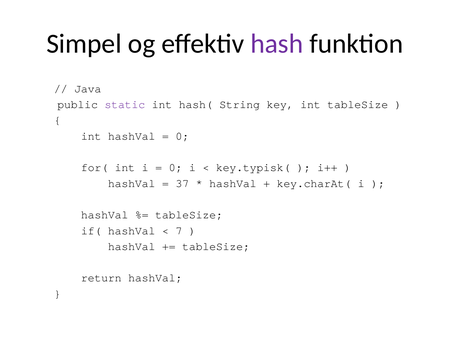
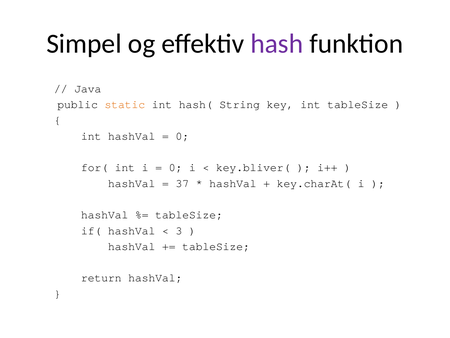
static colour: purple -> orange (125, 104)
key.typisk(: key.typisk( -> key.bliver( (253, 167)
7: 7 -> 3 (179, 230)
